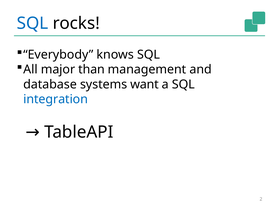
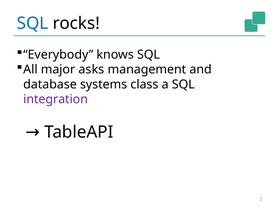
than: than -> asks (91, 70)
want: want -> class (144, 84)
integration colour: blue -> purple (56, 99)
